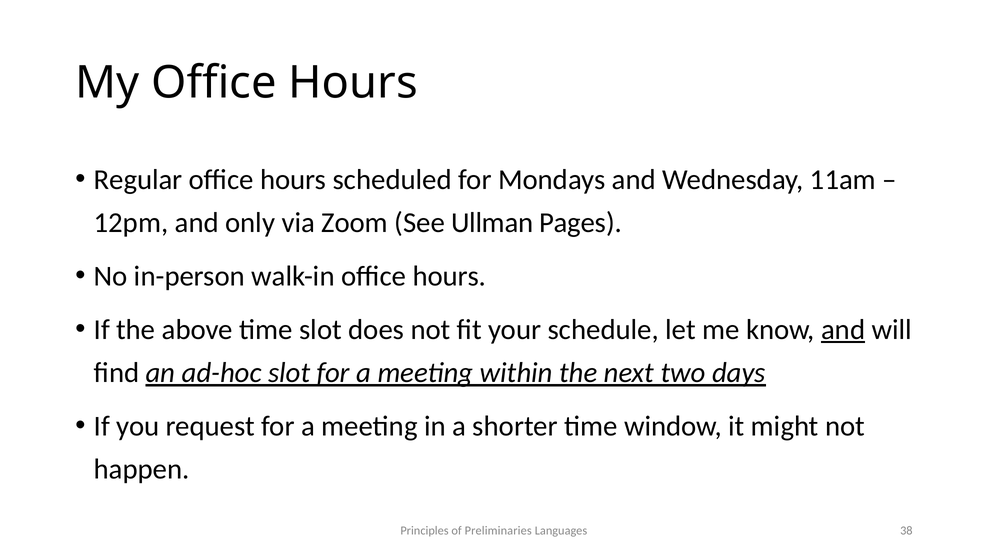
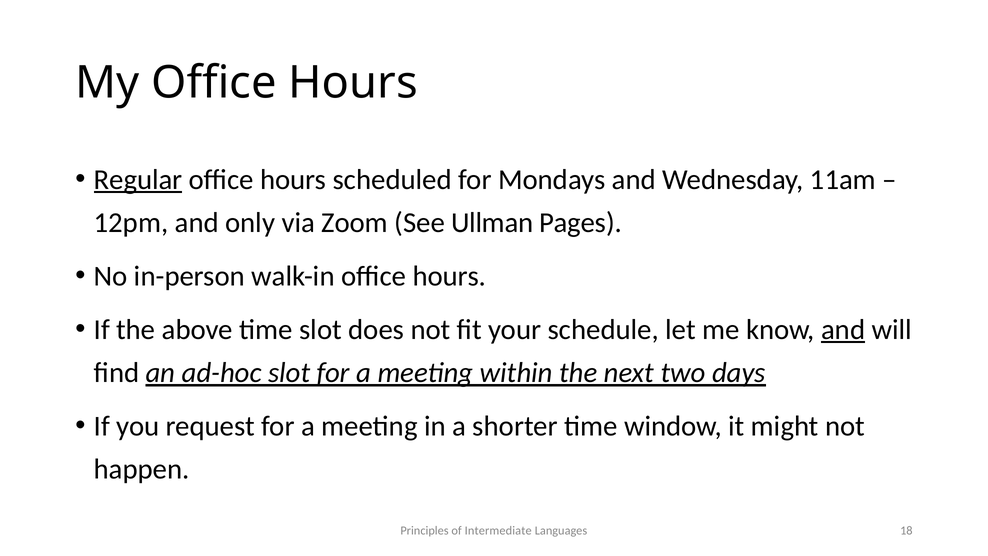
Regular underline: none -> present (138, 180)
Preliminaries: Preliminaries -> Intermediate (498, 531)
38: 38 -> 18 (906, 531)
